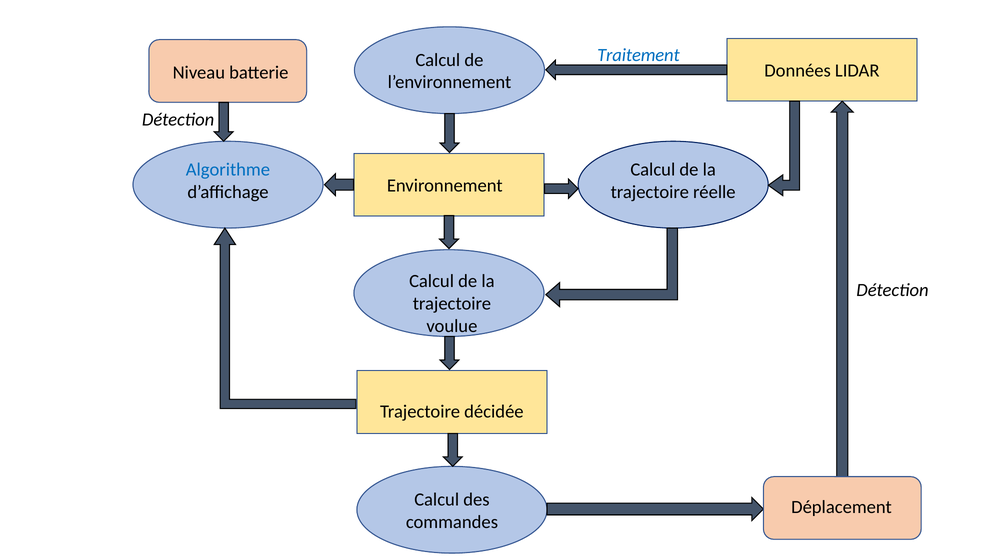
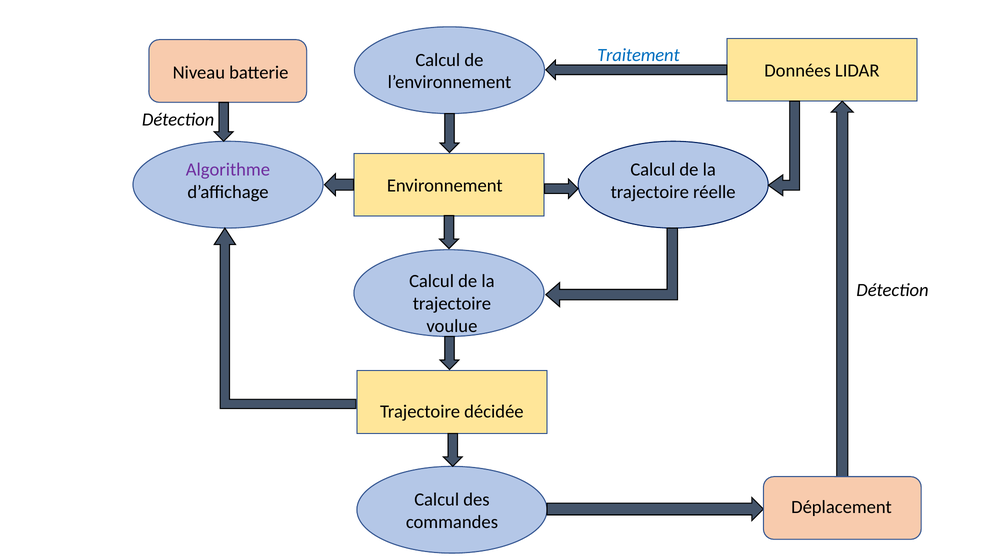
Algorithme colour: blue -> purple (228, 170)
